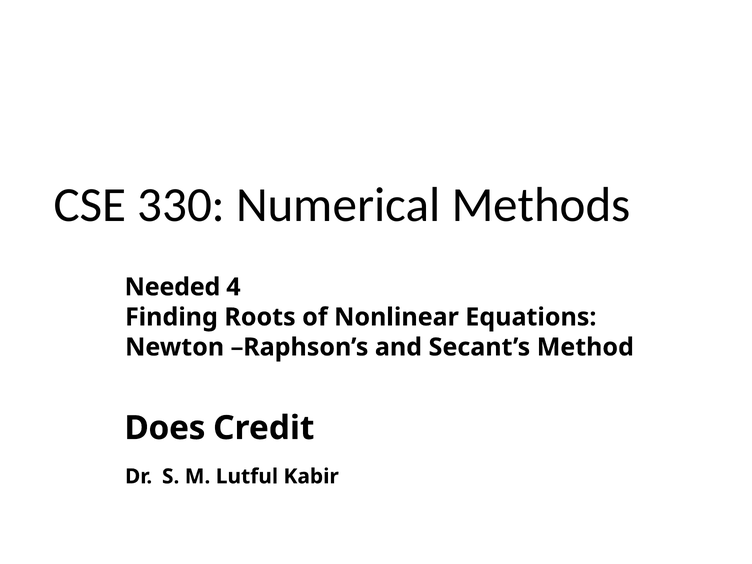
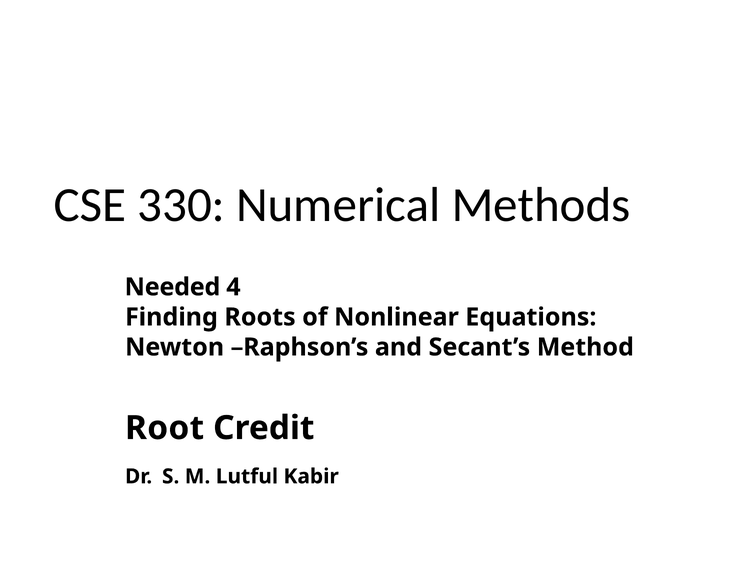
Does: Does -> Root (165, 428)
